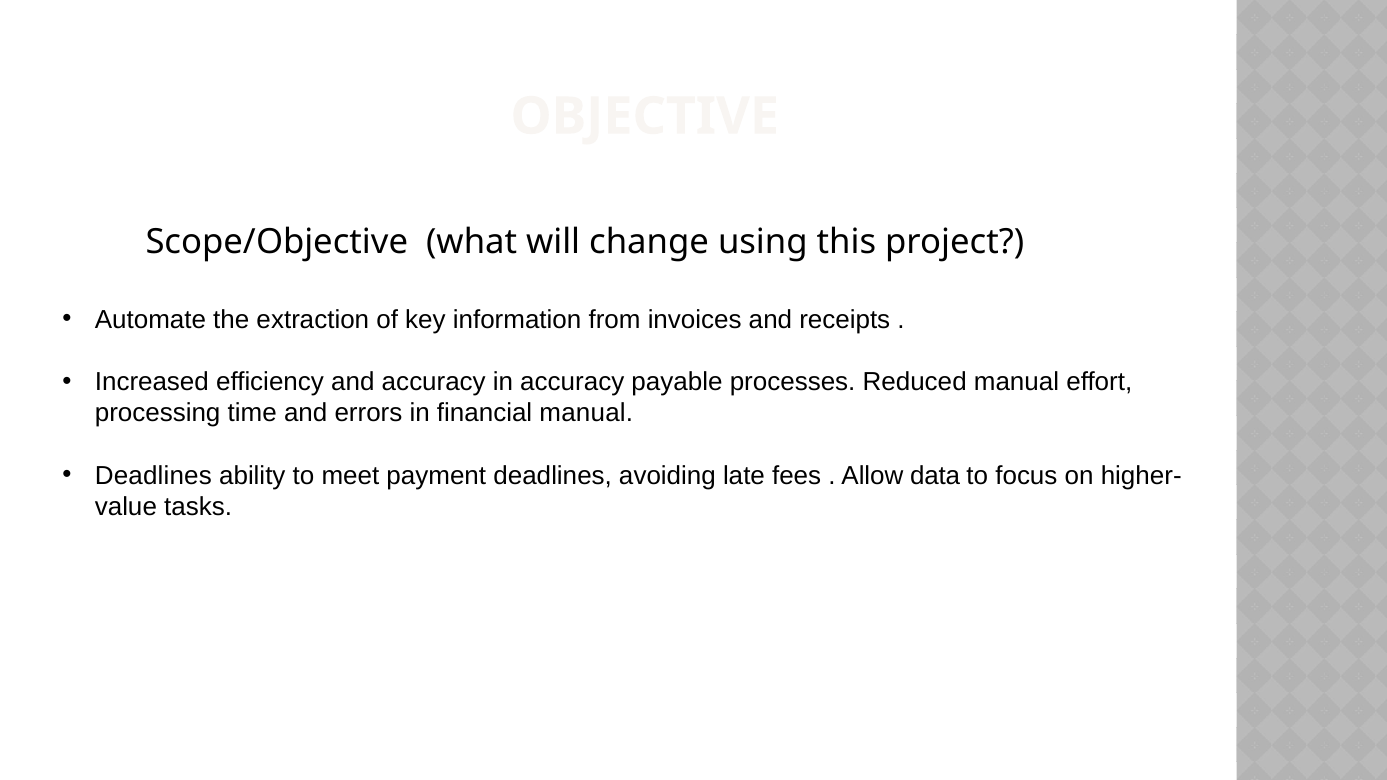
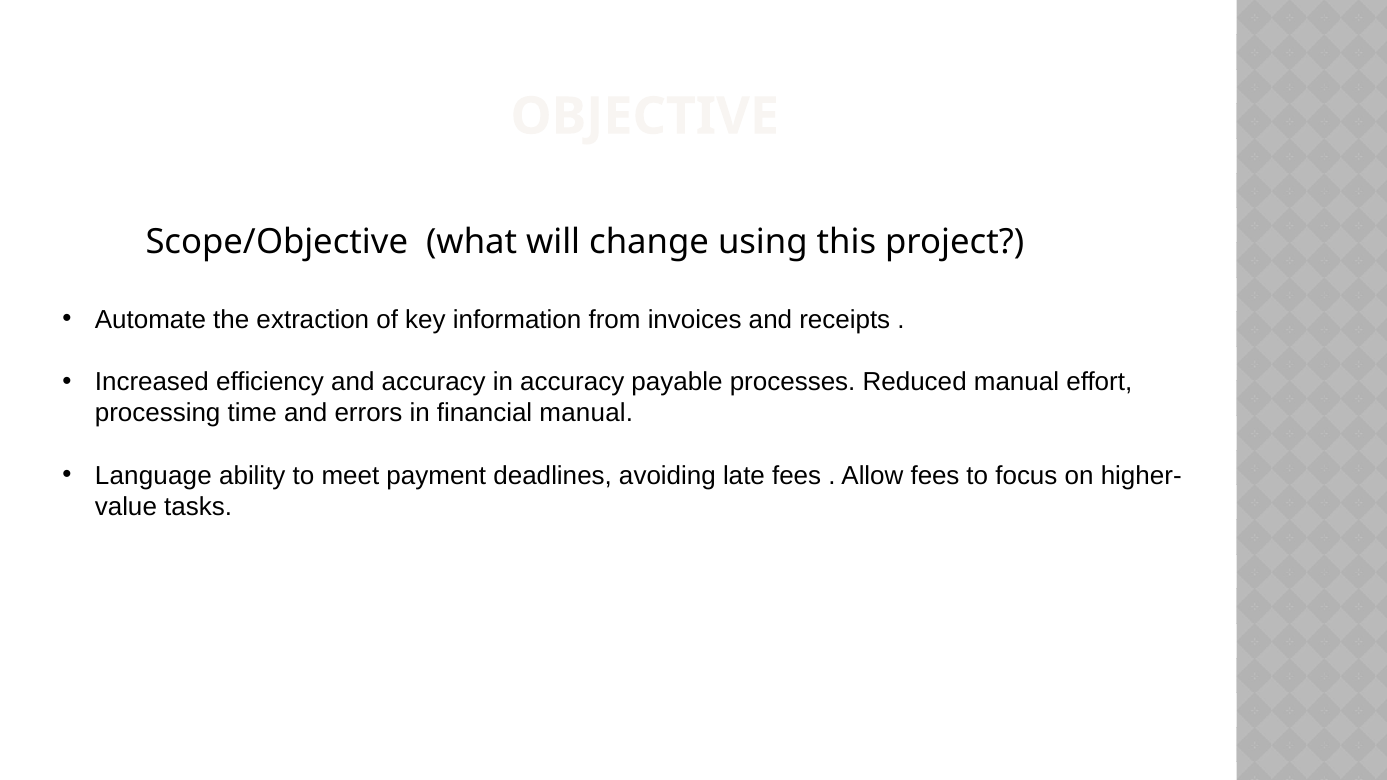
Deadlines: Deadlines -> Language (153, 476)
Allow data: data -> fees (935, 476)
